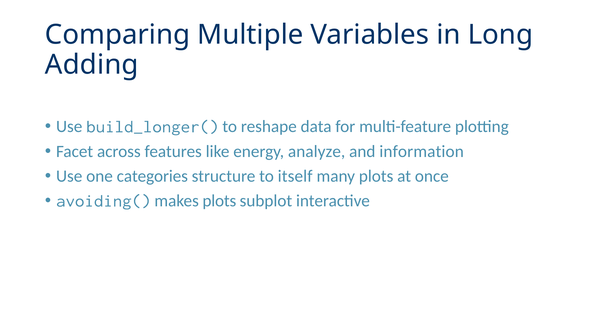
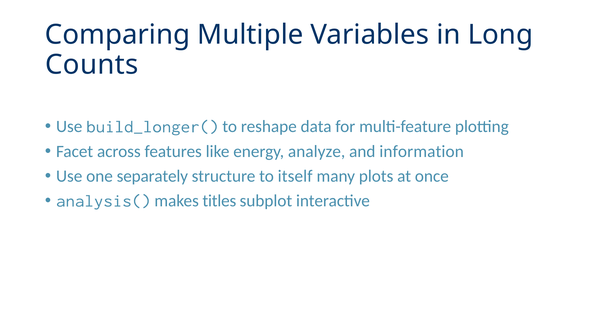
Adding: Adding -> Counts (92, 65)
categories: categories -> separately (152, 176)
avoiding(: avoiding( -> analysis( (103, 201)
makes plots: plots -> titles (219, 201)
